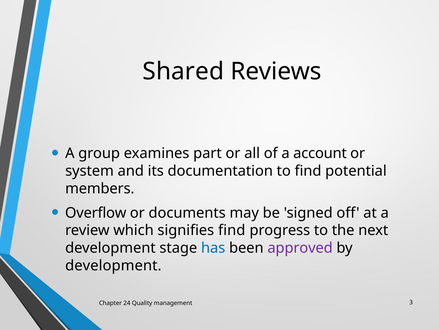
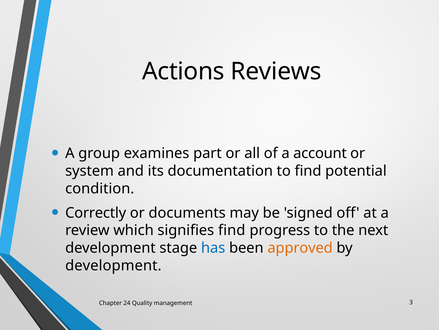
Shared: Shared -> Actions (183, 71)
members: members -> condition (100, 188)
Overflow: Overflow -> Correctly (96, 212)
approved colour: purple -> orange (300, 247)
